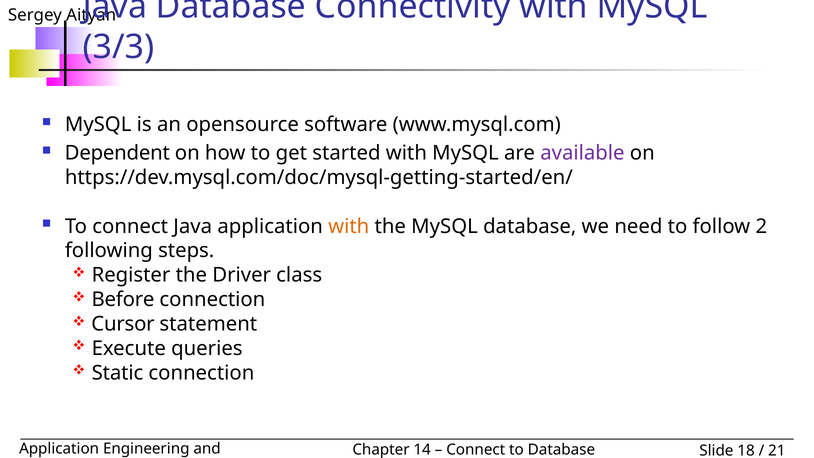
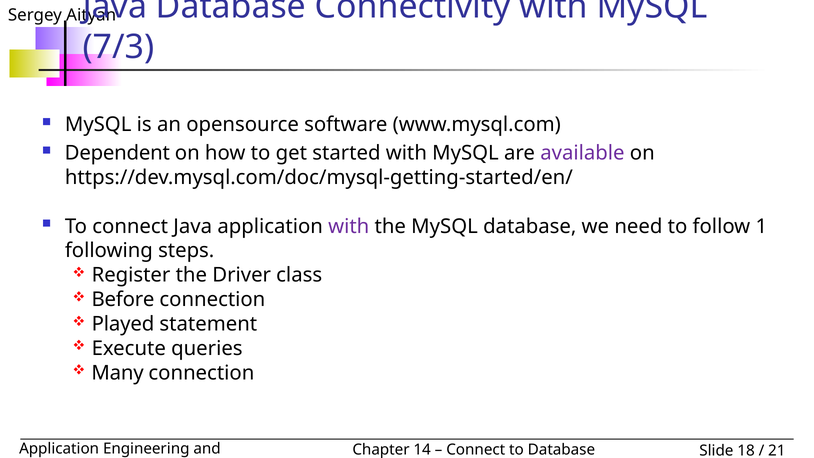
3/3: 3/3 -> 7/3 (119, 47)
with colour: orange -> purple (349, 226)
2: 2 -> 1 (761, 226)
Cursor: Cursor -> Played (123, 324)
Static: Static -> Many (118, 373)
